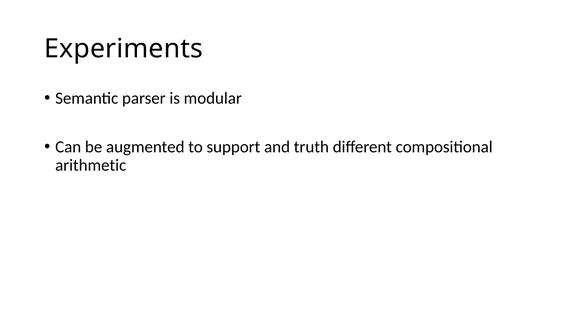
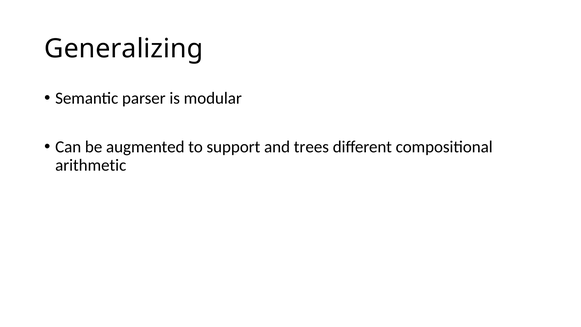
Experiments: Experiments -> Generalizing (124, 49)
truth: truth -> trees (311, 147)
